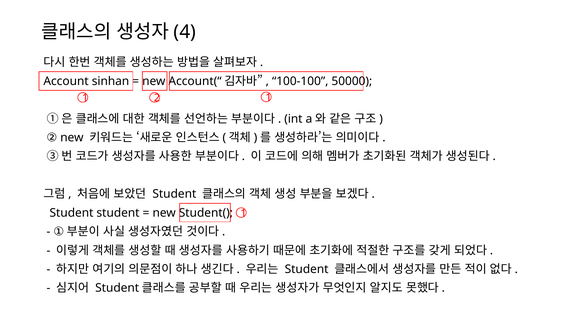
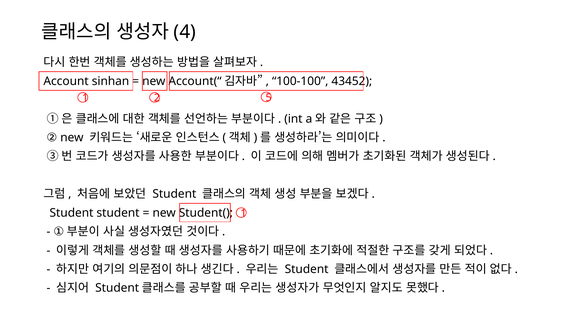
50000: 50000 -> 43452 (352, 81)
2 1: 1 -> 5 (269, 98)
